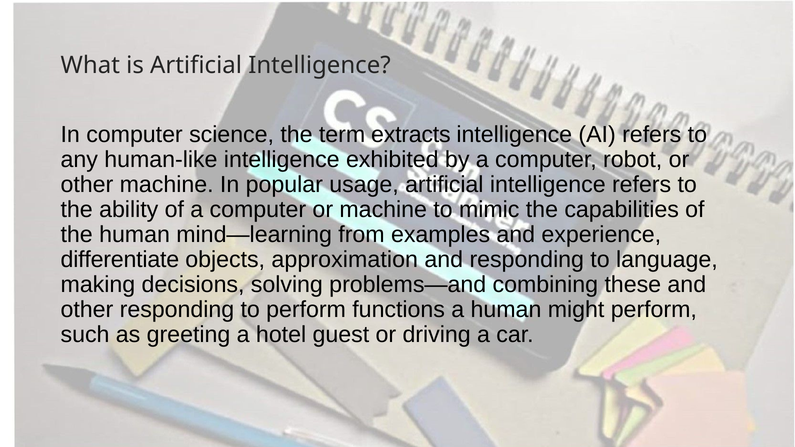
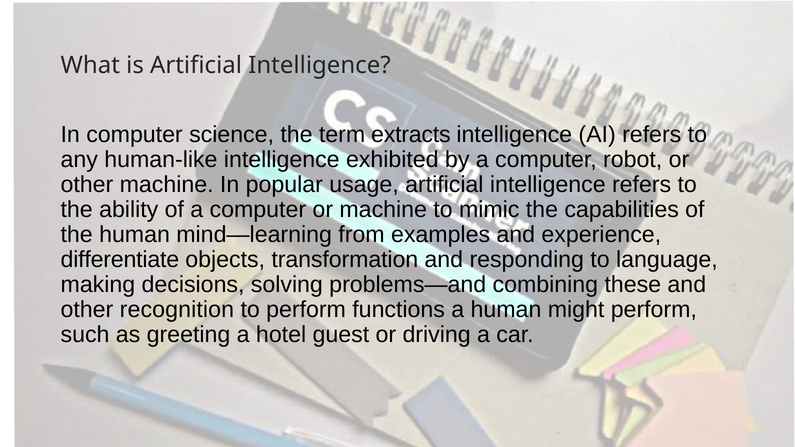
approximation: approximation -> transformation (345, 260)
other responding: responding -> recognition (177, 310)
